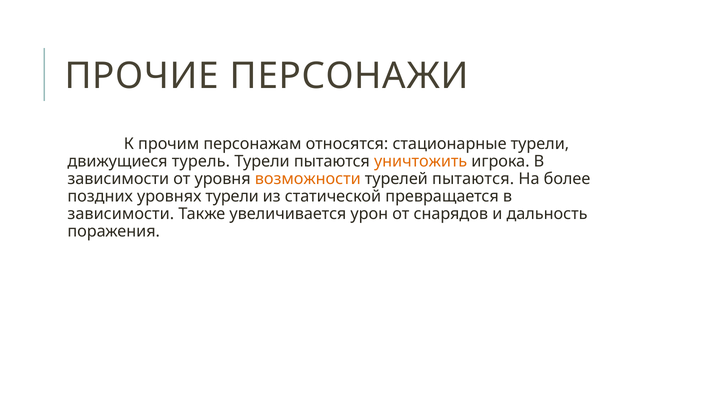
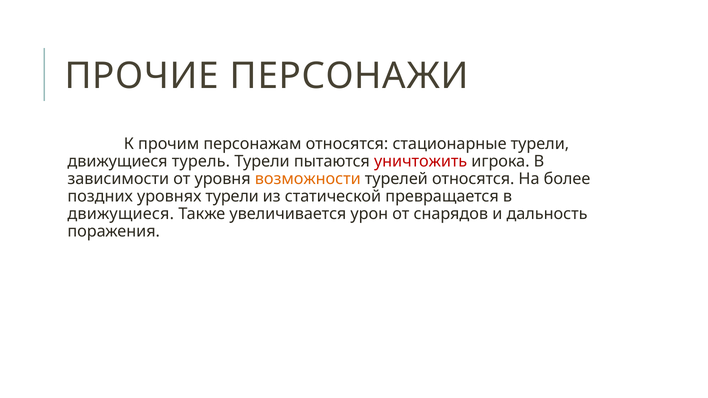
уничтожить colour: orange -> red (421, 162)
турелей пытаются: пытаются -> относятся (473, 179)
зависимости: зависимости -> движущиеся (121, 214)
